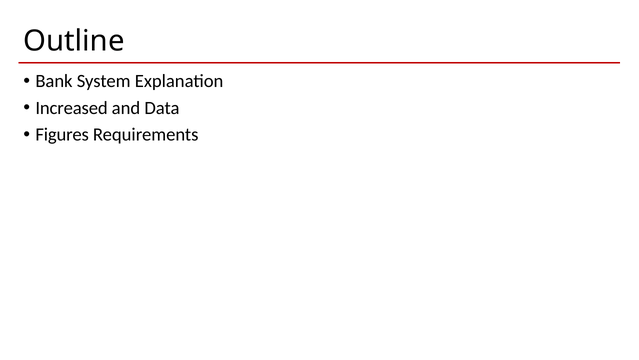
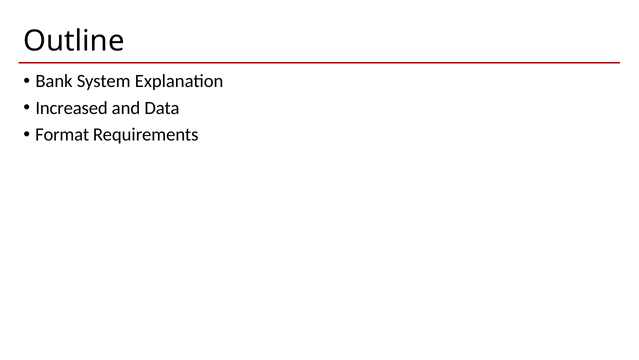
Figures: Figures -> Format (62, 135)
